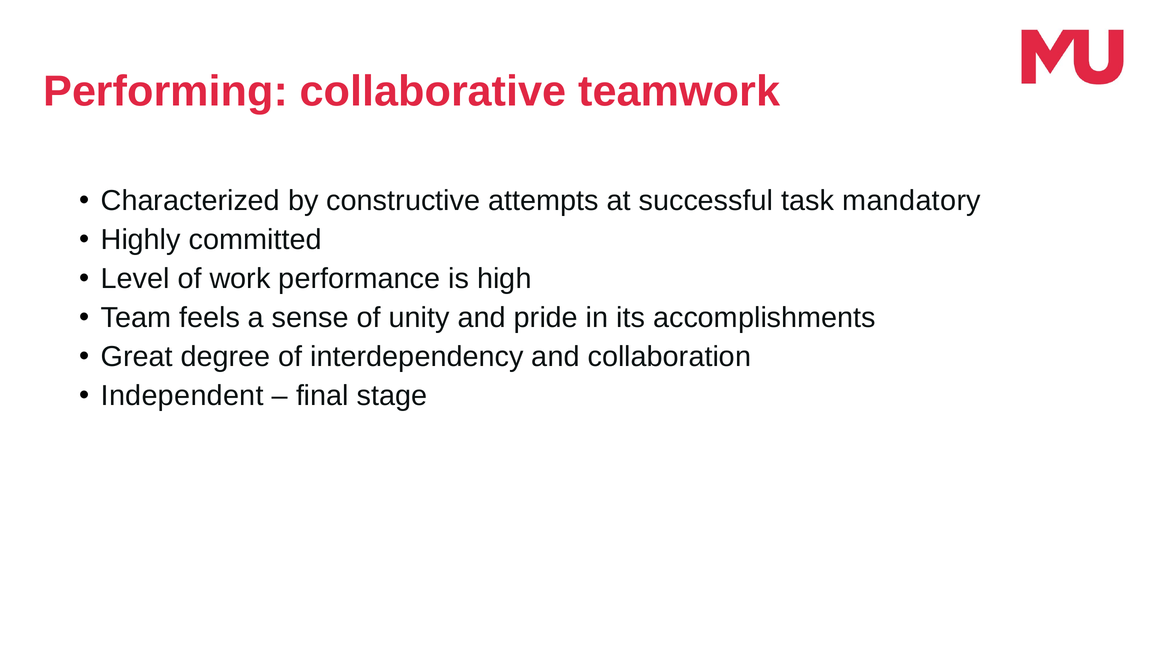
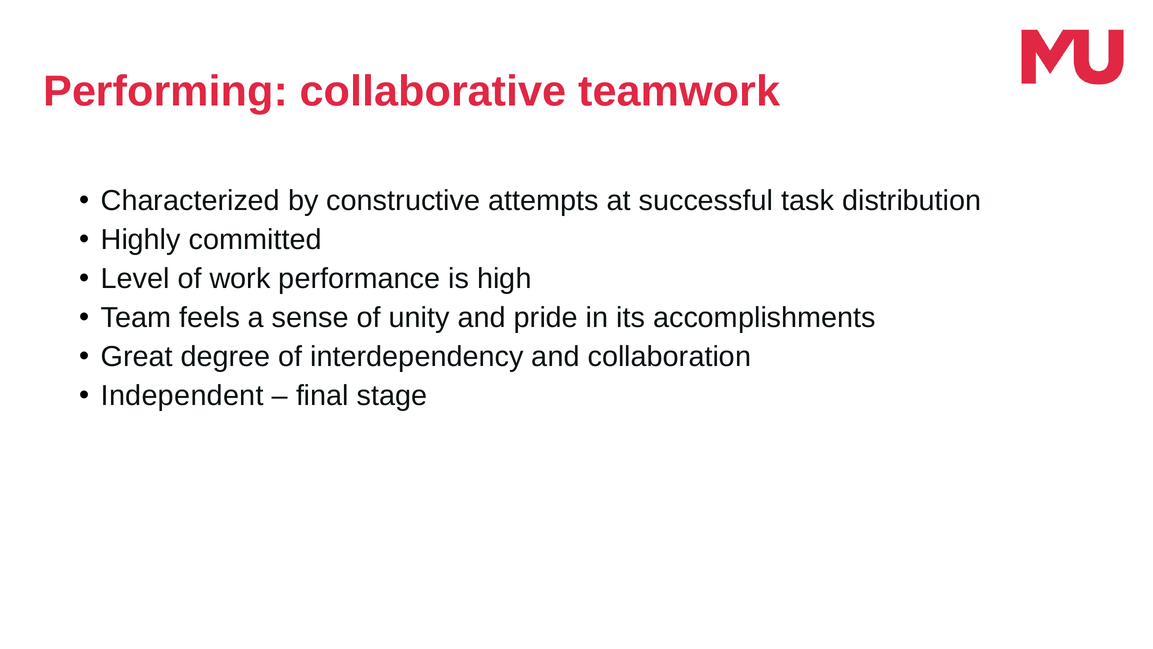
mandatory: mandatory -> distribution (912, 201)
